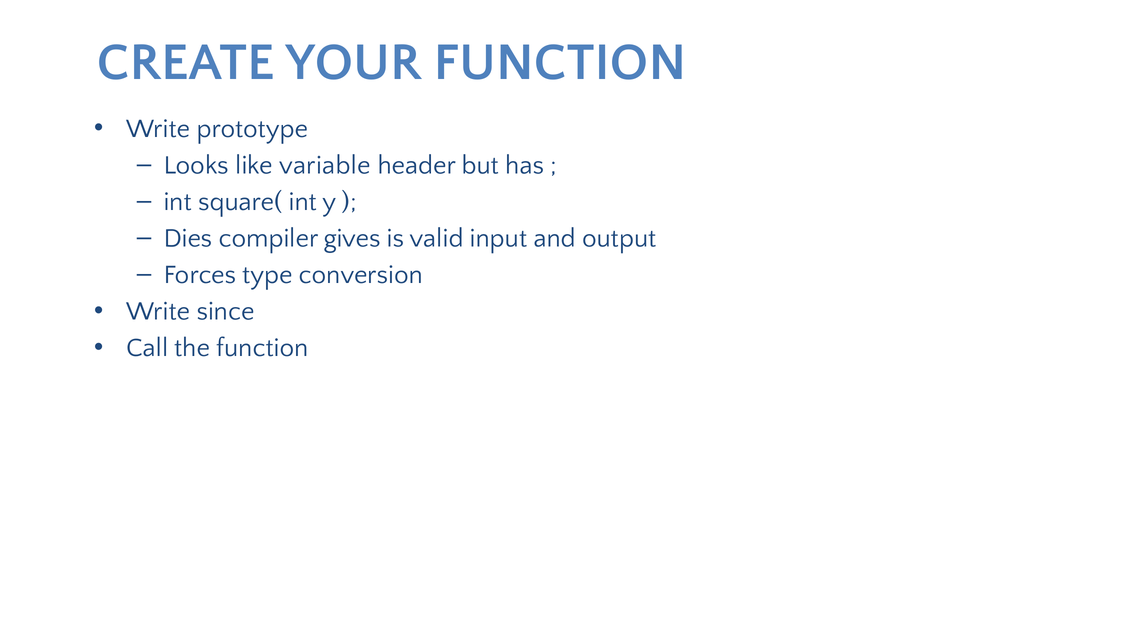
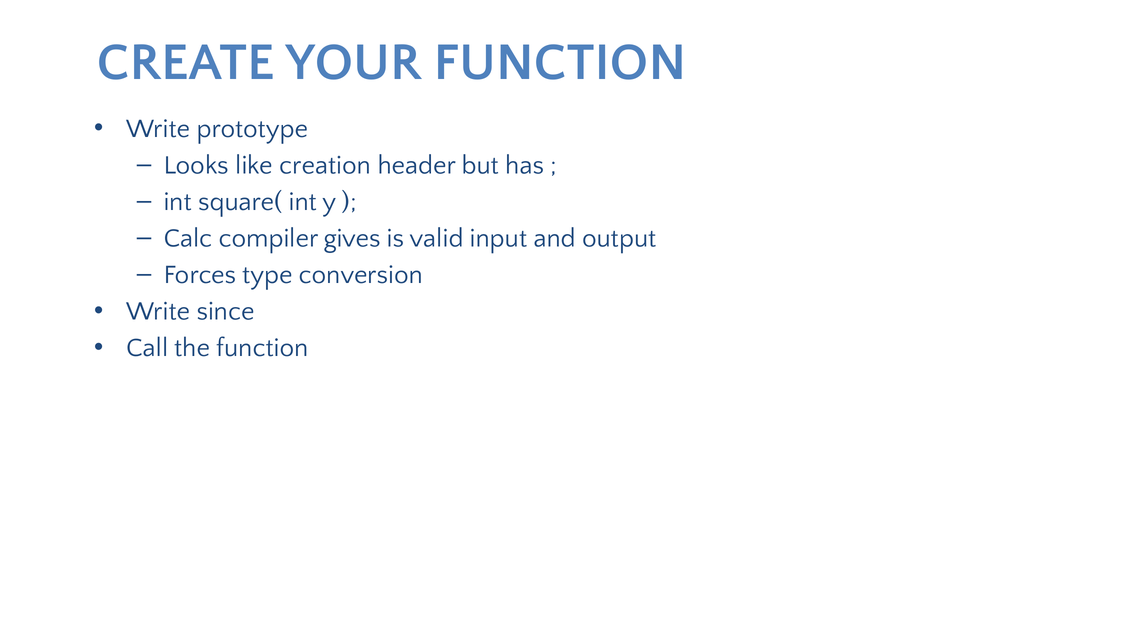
variable: variable -> creation (325, 165)
Dies: Dies -> Calc (188, 238)
